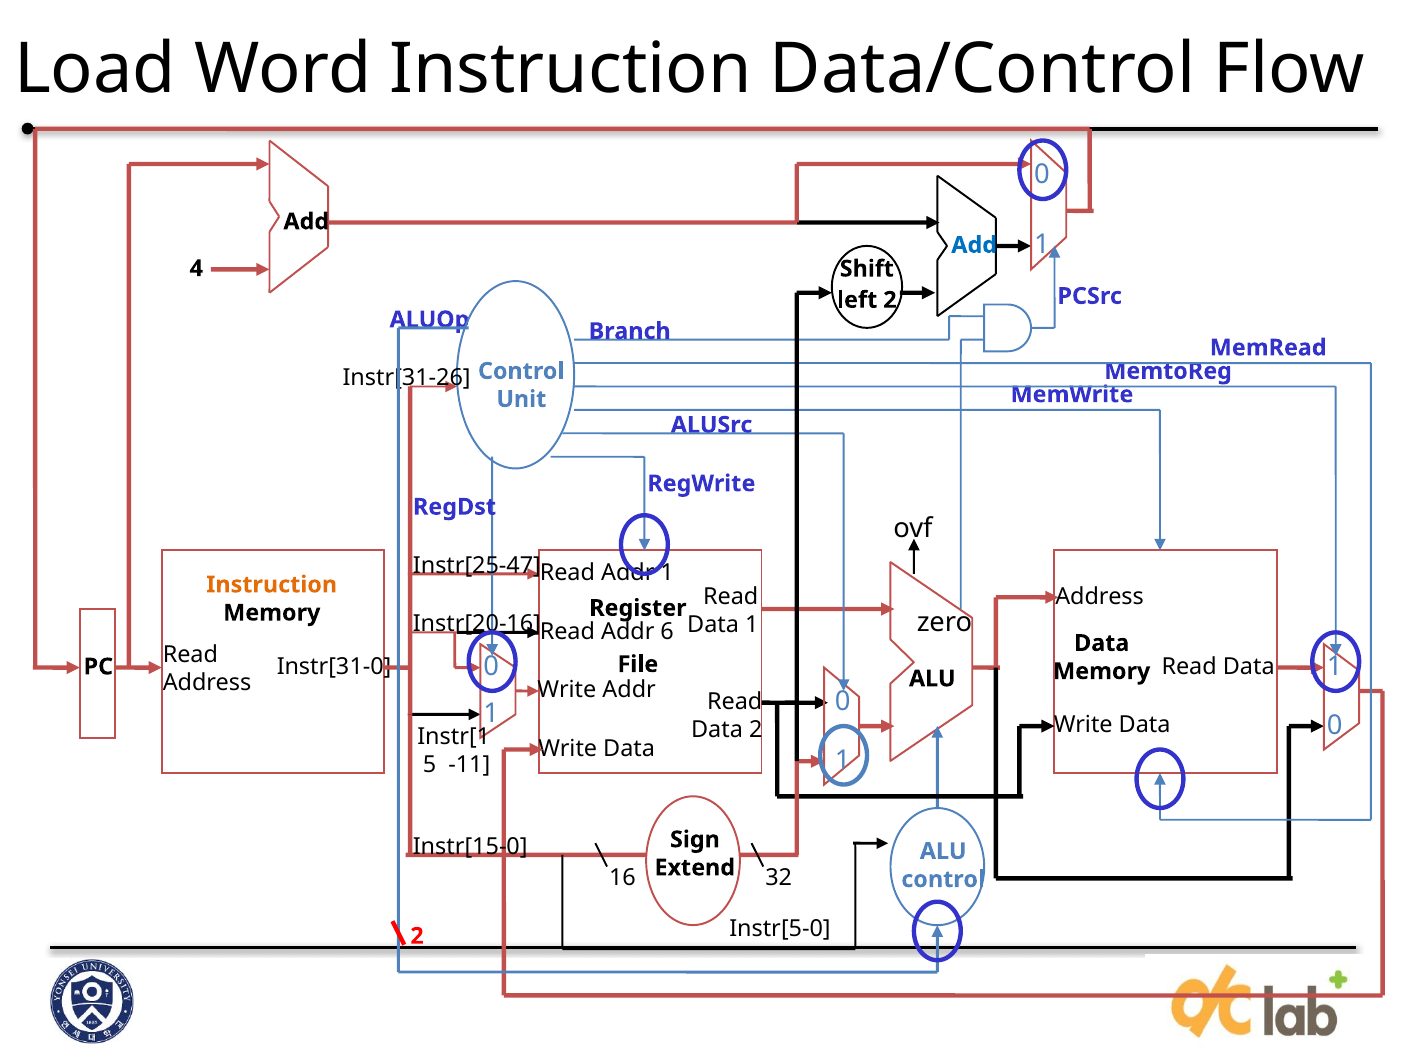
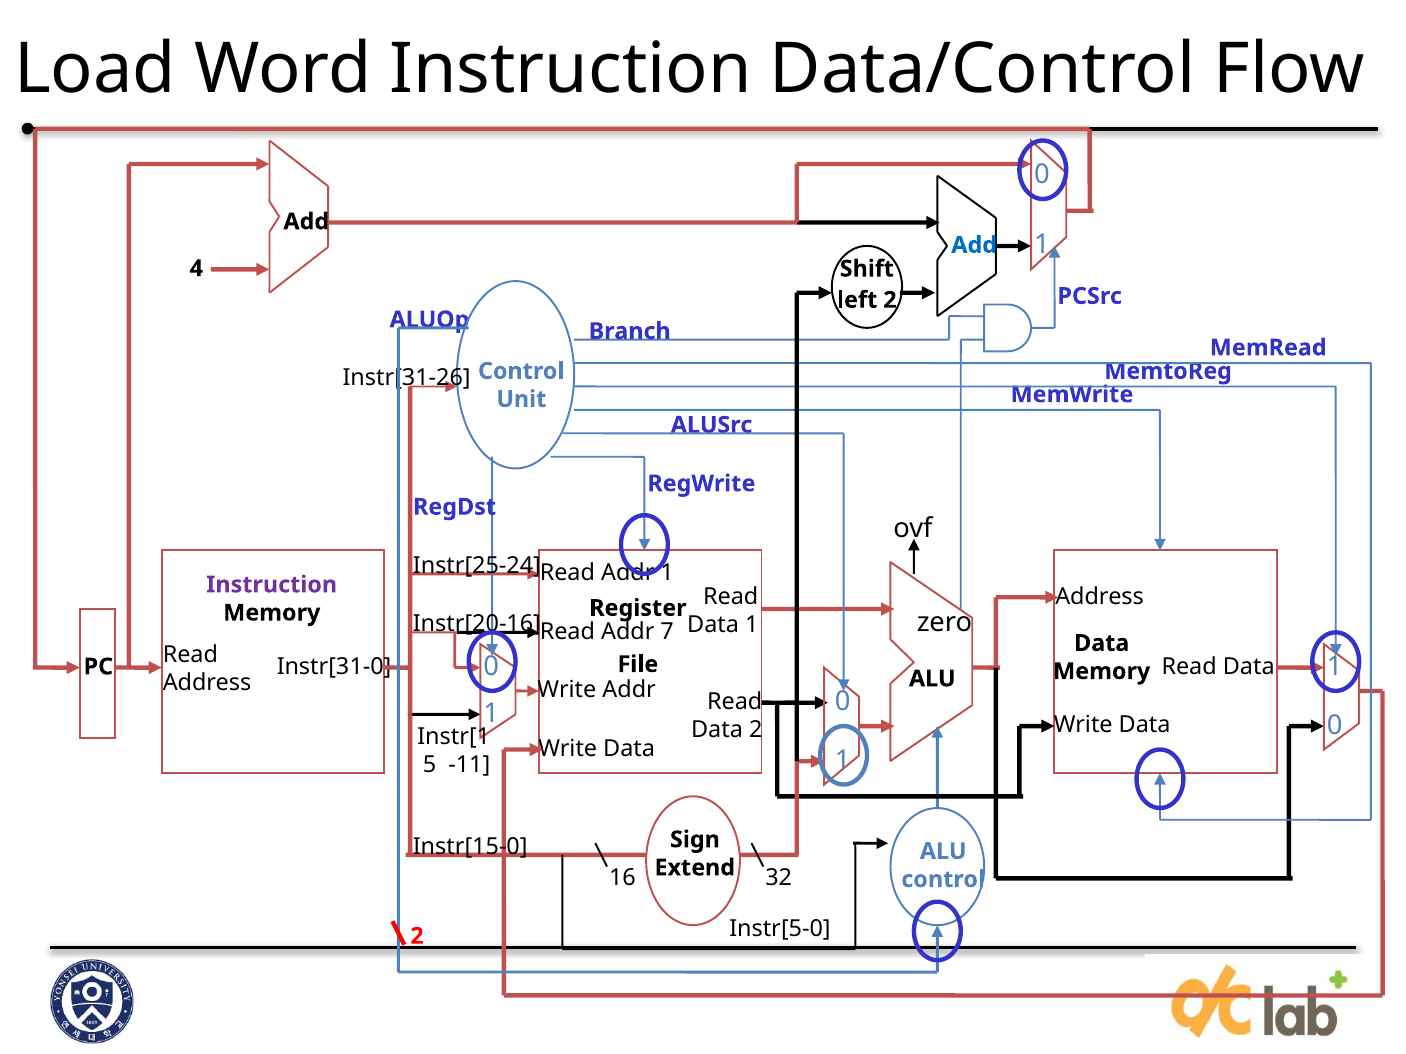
Instr[25-47: Instr[25-47 -> Instr[25-24 (477, 566)
Instruction colour: orange -> purple (272, 585)
6: 6 -> 7 (667, 632)
